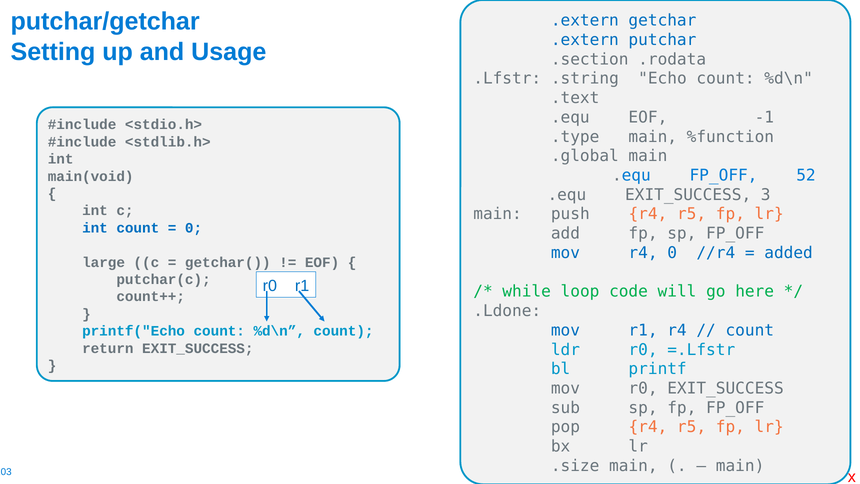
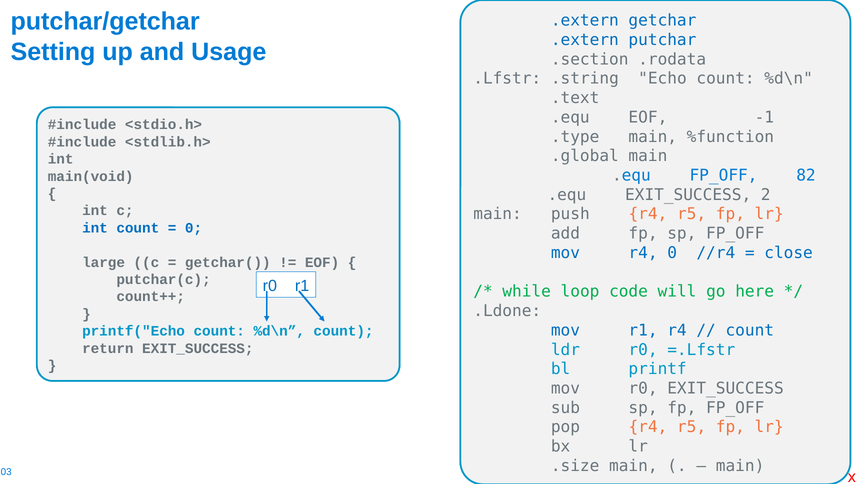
52: 52 -> 82 (806, 175)
3: 3 -> 2 (766, 195)
added: added -> close (789, 253)
